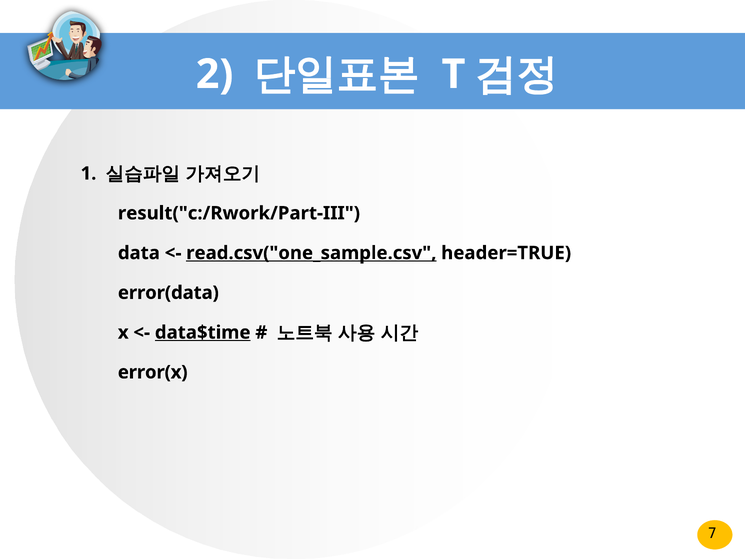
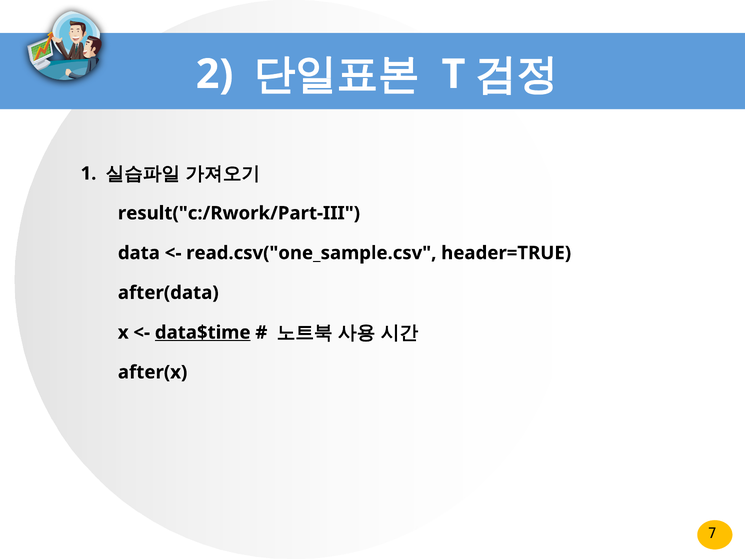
read.csv("one_sample.csv underline: present -> none (311, 253)
error(data: error(data -> after(data (168, 293)
error(x: error(x -> after(x (153, 372)
